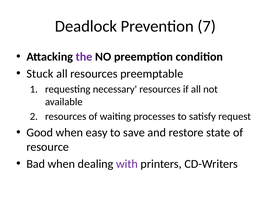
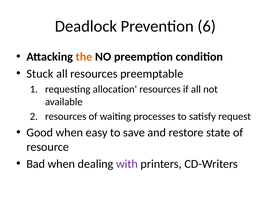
7: 7 -> 6 (207, 26)
the colour: purple -> orange (84, 57)
necessary: necessary -> allocation (115, 89)
